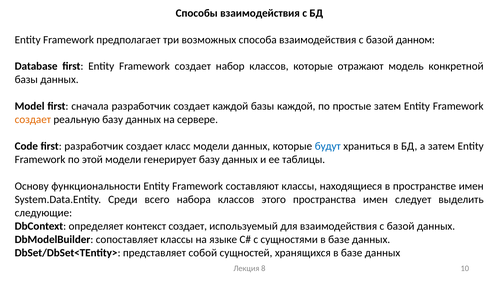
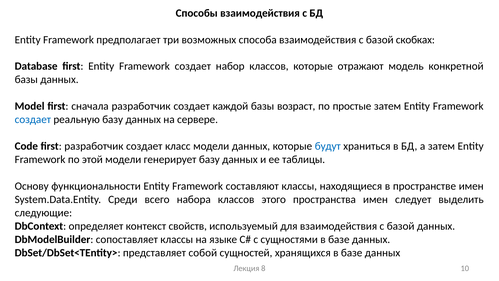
данном: данном -> скобках (415, 40)
базы каждой: каждой -> возраст (296, 106)
создает colour: orange -> blue (33, 119)
контекст создает: создает -> свойств (188, 226)
